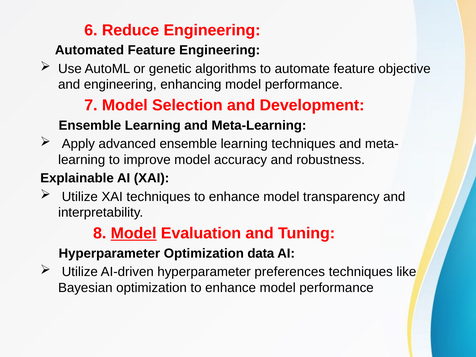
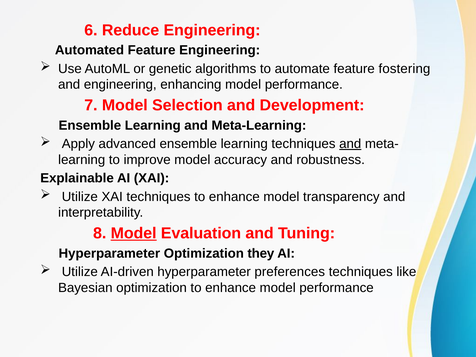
objective: objective -> fostering (404, 69)
and underline: none -> present (350, 144)
data: data -> they (261, 253)
